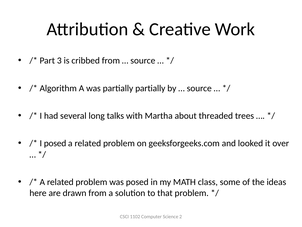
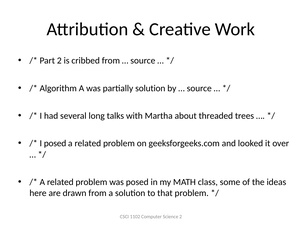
Part 3: 3 -> 2 (59, 61)
partially partially: partially -> solution (150, 88)
